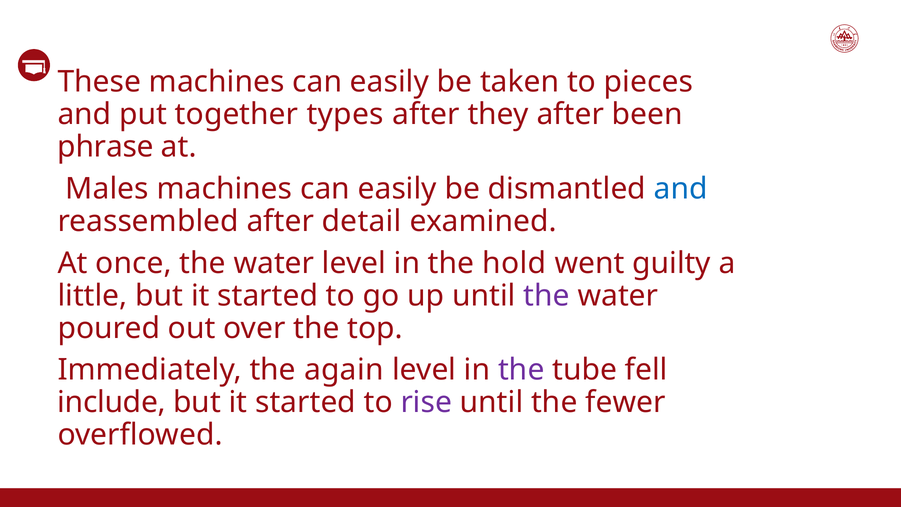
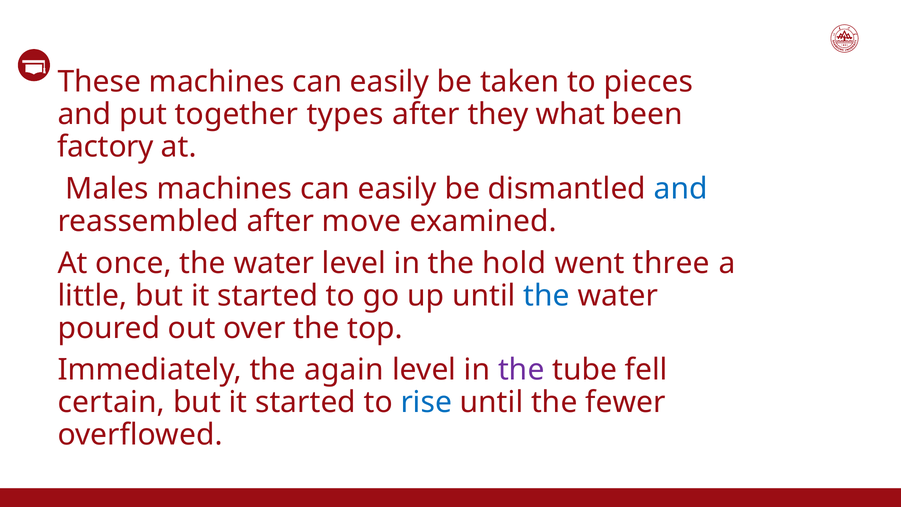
they after: after -> what (570, 114)
phrase: phrase -> factory (106, 147)
detail: detail -> move (362, 221)
guilty: guilty -> three (671, 263)
the colour: purple -> blue (547, 296)
include: include -> certain (111, 402)
rise colour: purple -> blue (426, 402)
